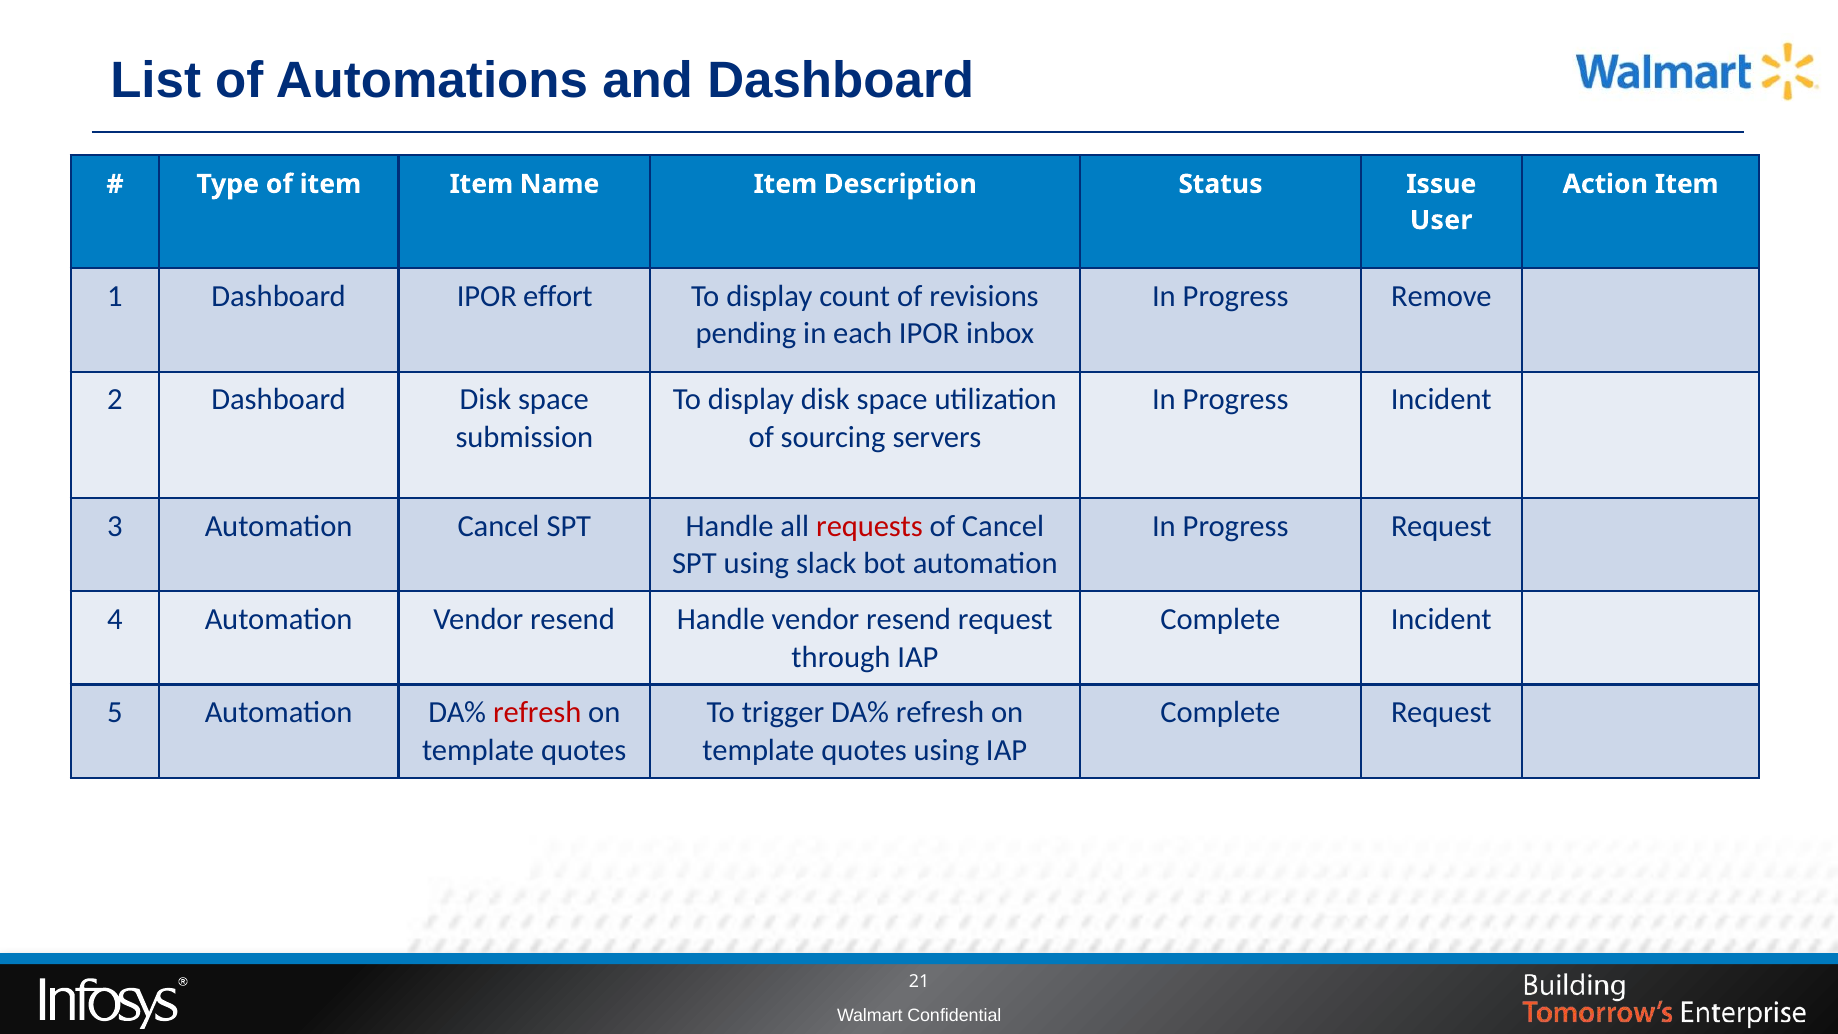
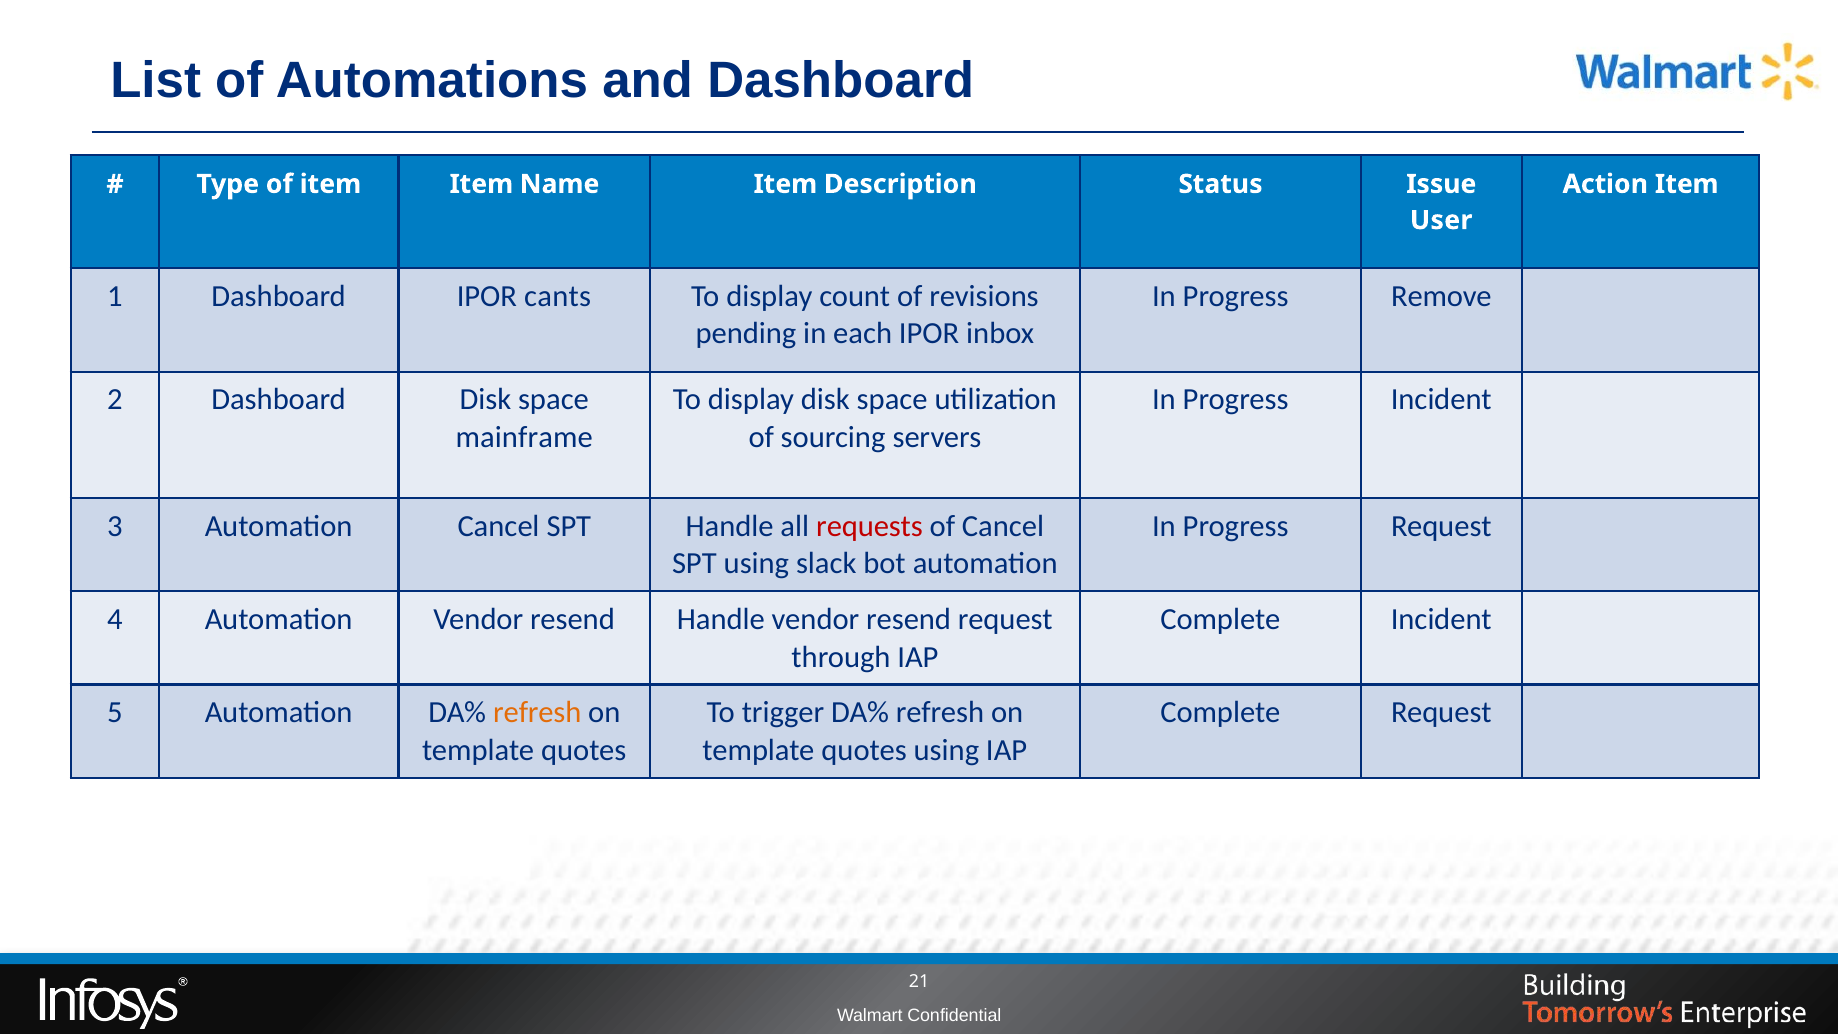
effort: effort -> cants (558, 296)
submission: submission -> mainframe (524, 437)
refresh colour: red -> orange (537, 713)
